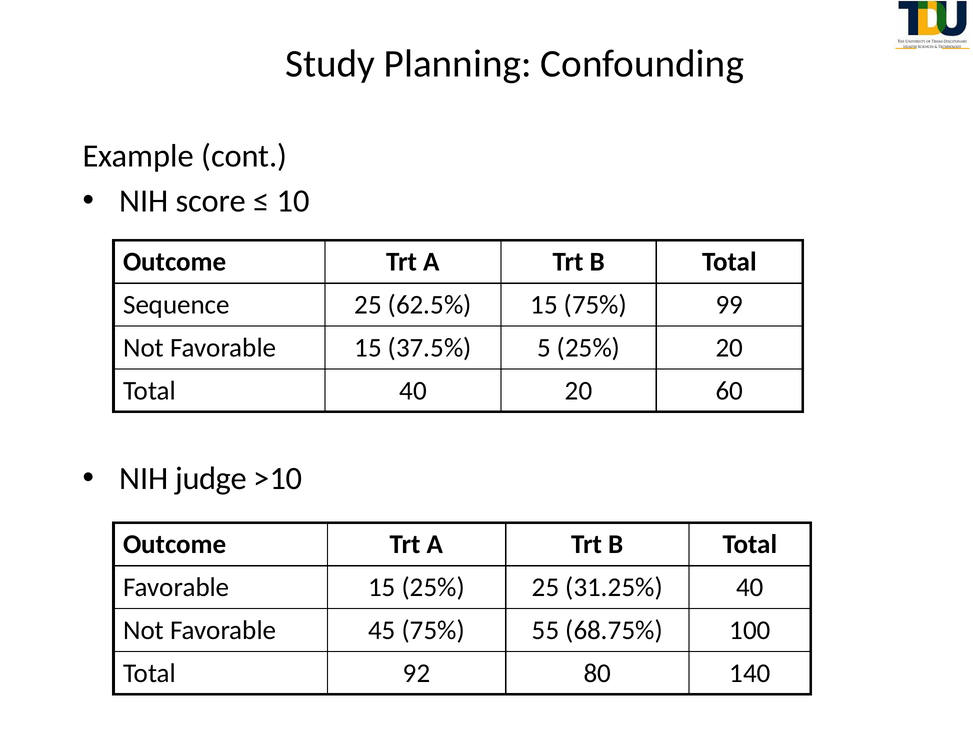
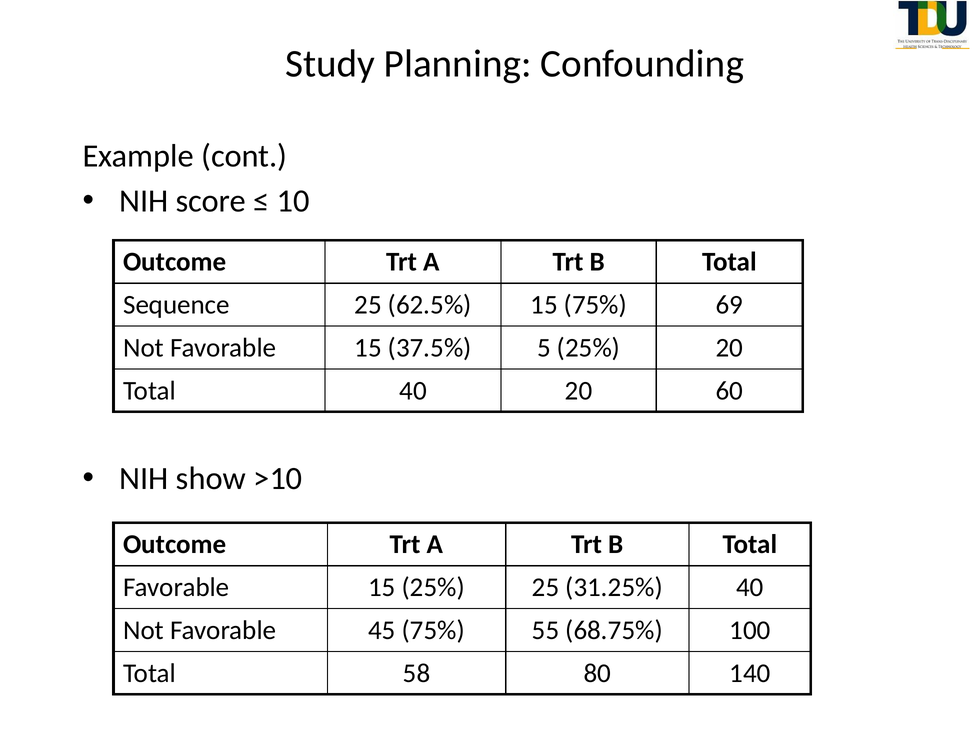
99: 99 -> 69 (729, 305)
judge: judge -> show (211, 479)
92: 92 -> 58 (417, 673)
